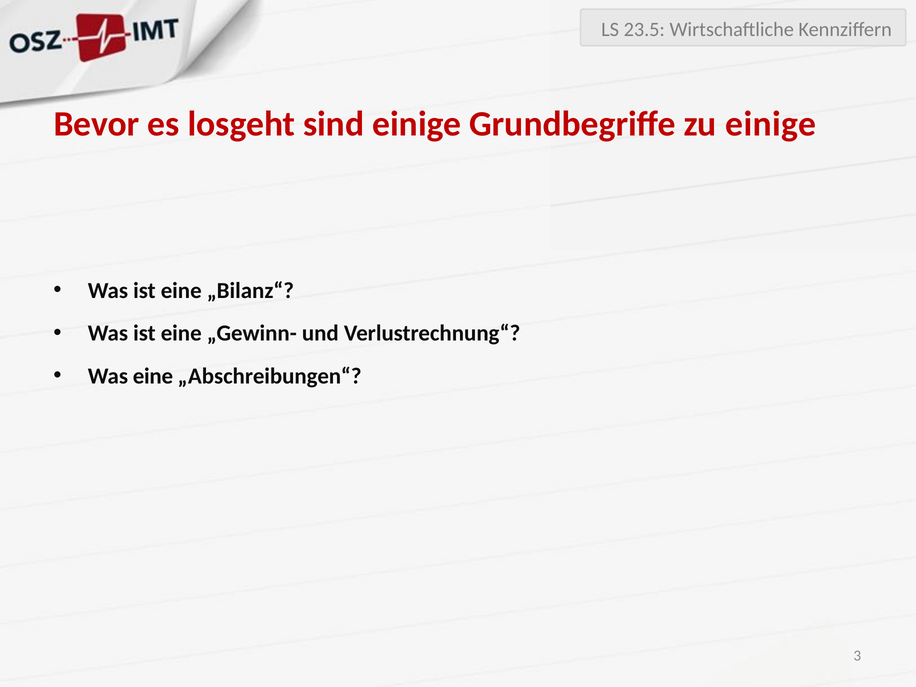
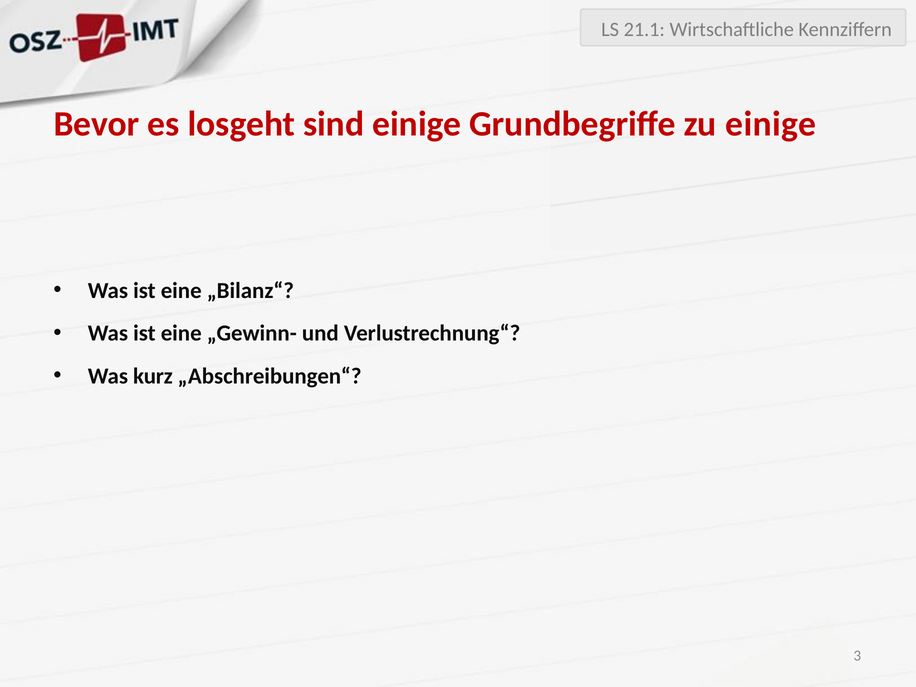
23.5: 23.5 -> 21.1 (644, 30)
Was eine: eine -> kurz (153, 376)
